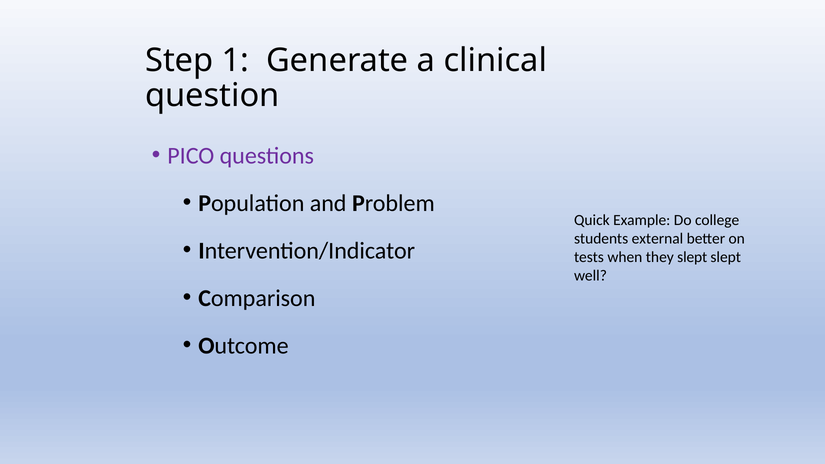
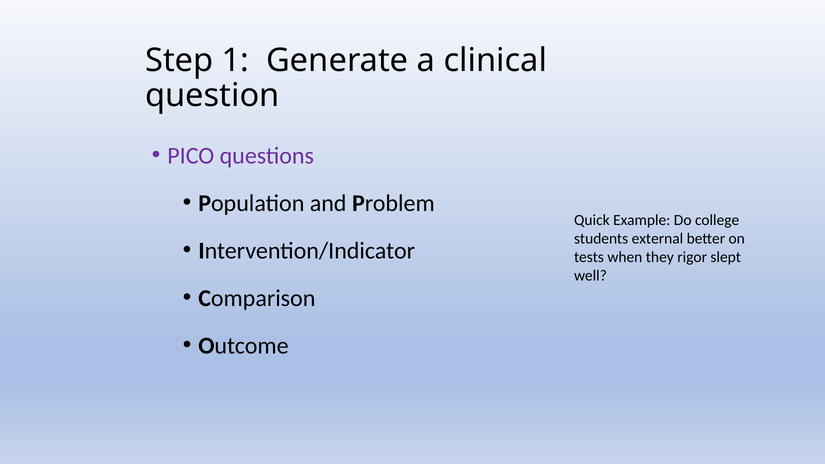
they slept: slept -> rigor (692, 257)
